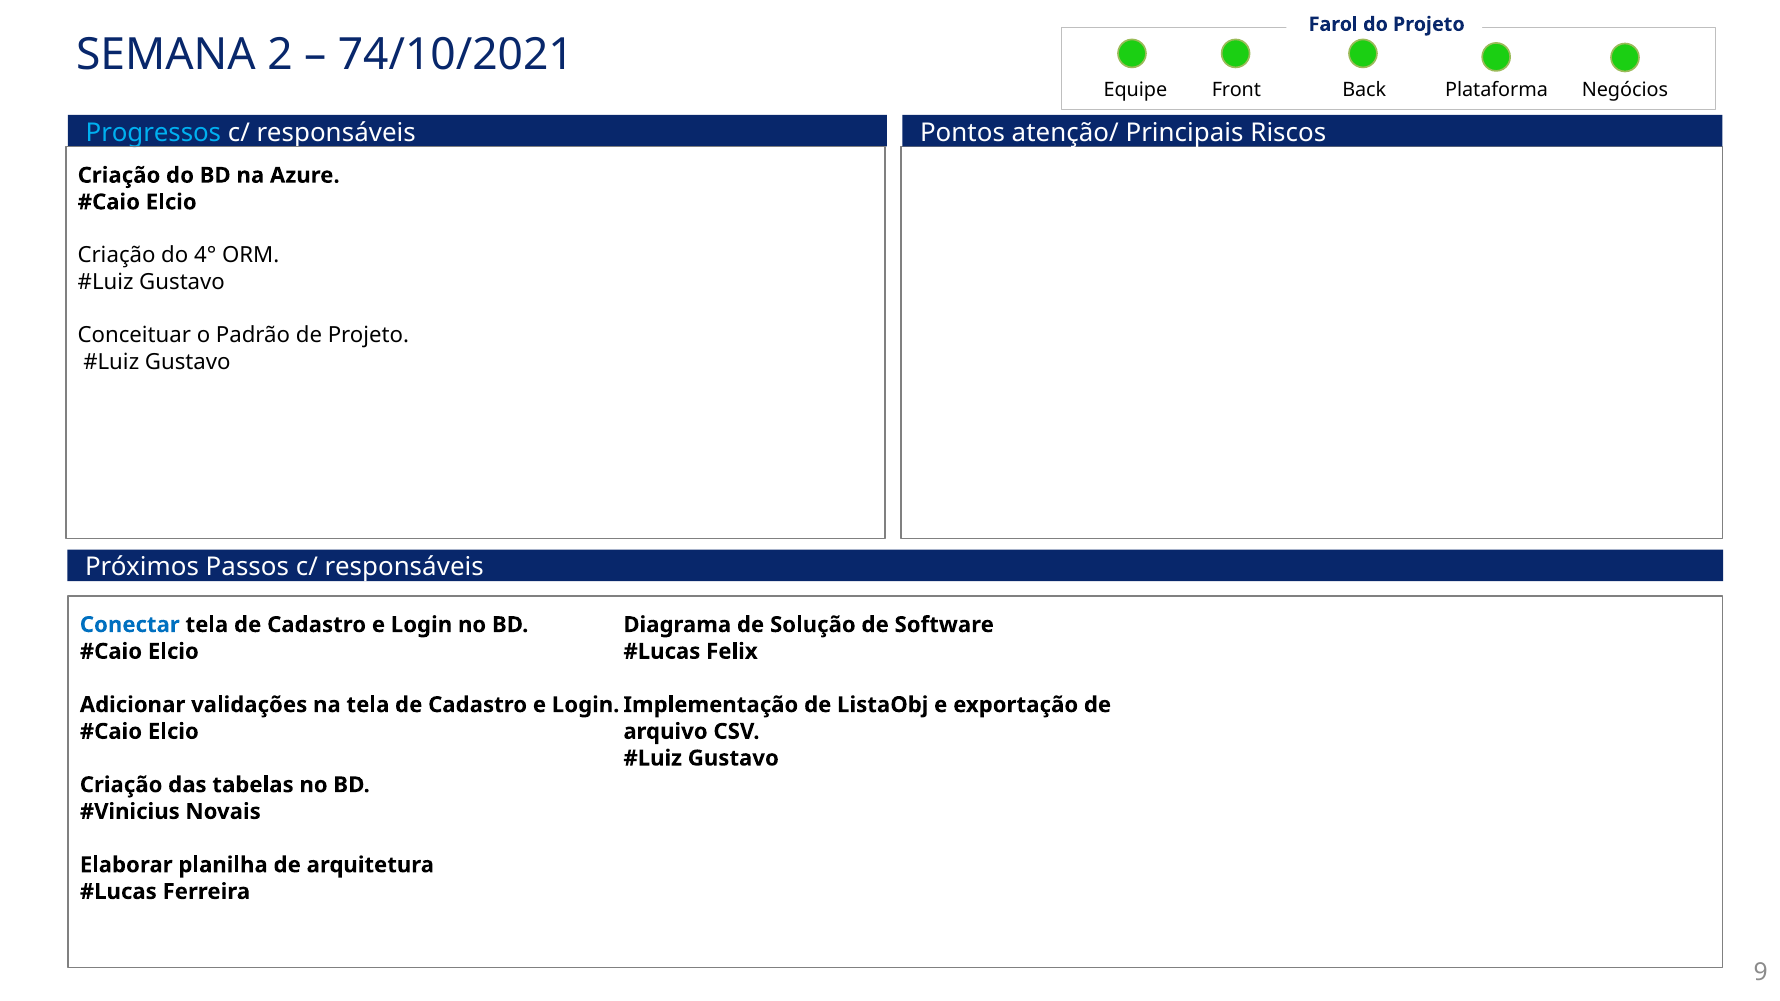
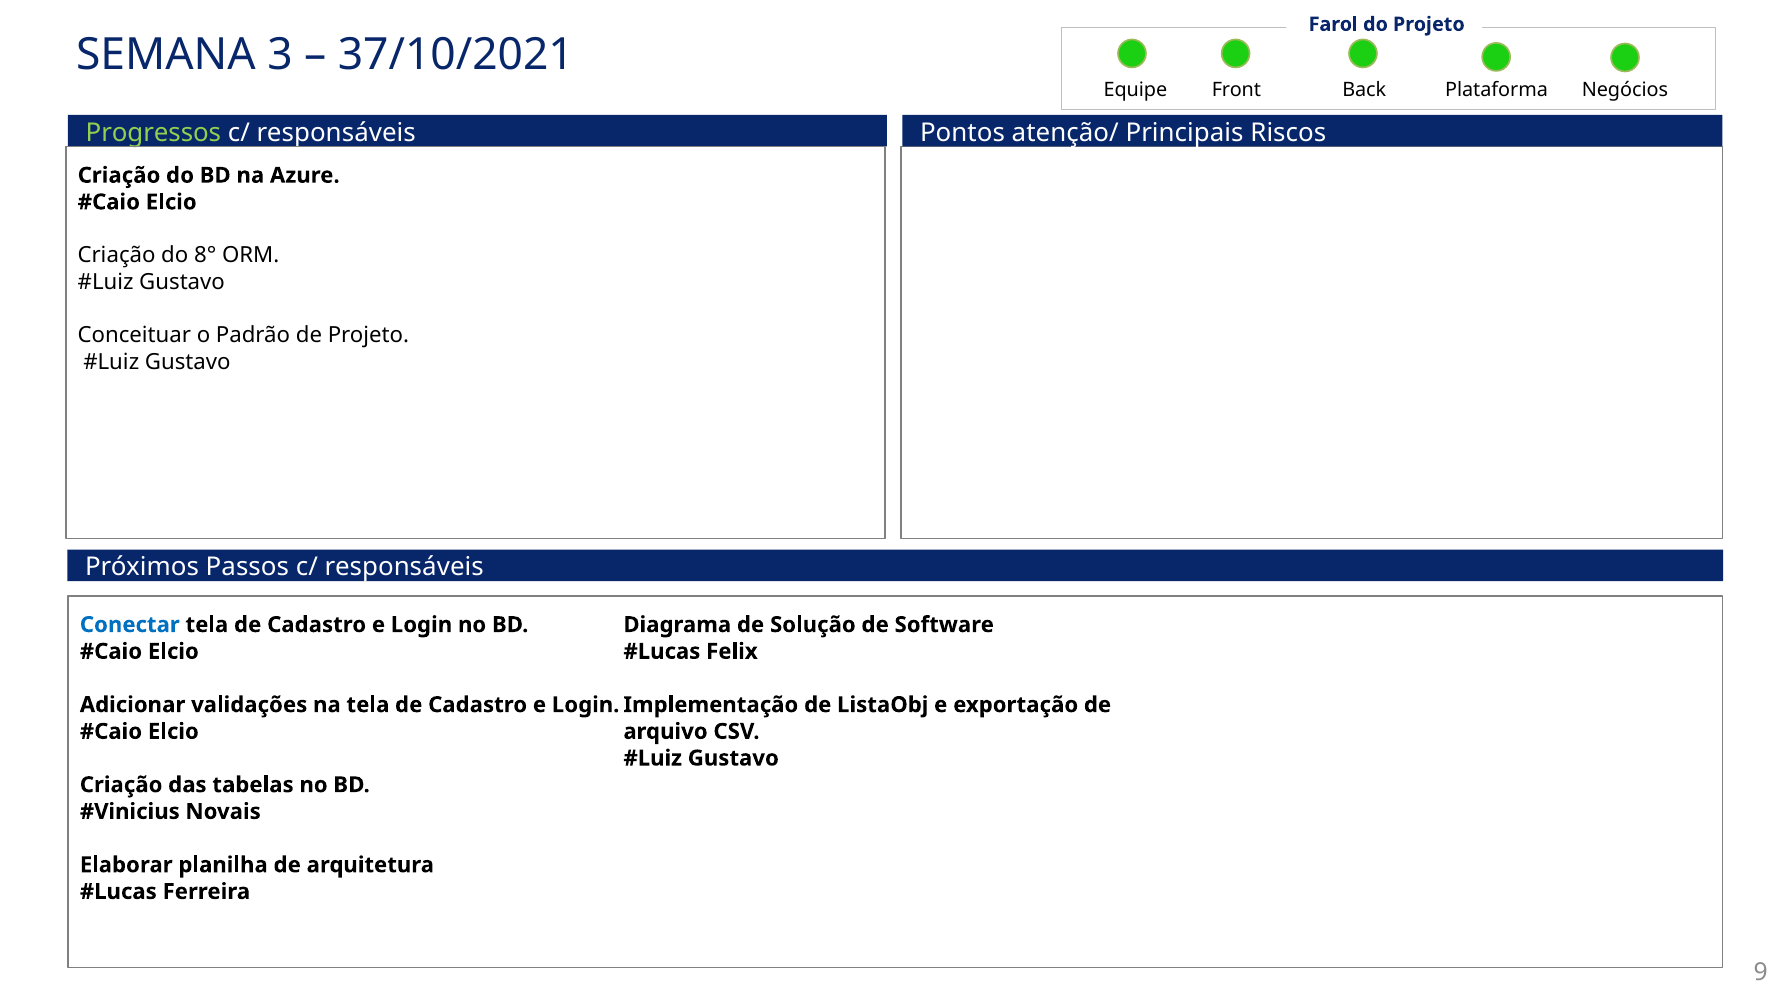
2: 2 -> 3 (280, 54)
74/10/2021: 74/10/2021 -> 37/10/2021 (456, 54)
Progressos colour: light blue -> light green (153, 133)
4°: 4° -> 8° (205, 256)
